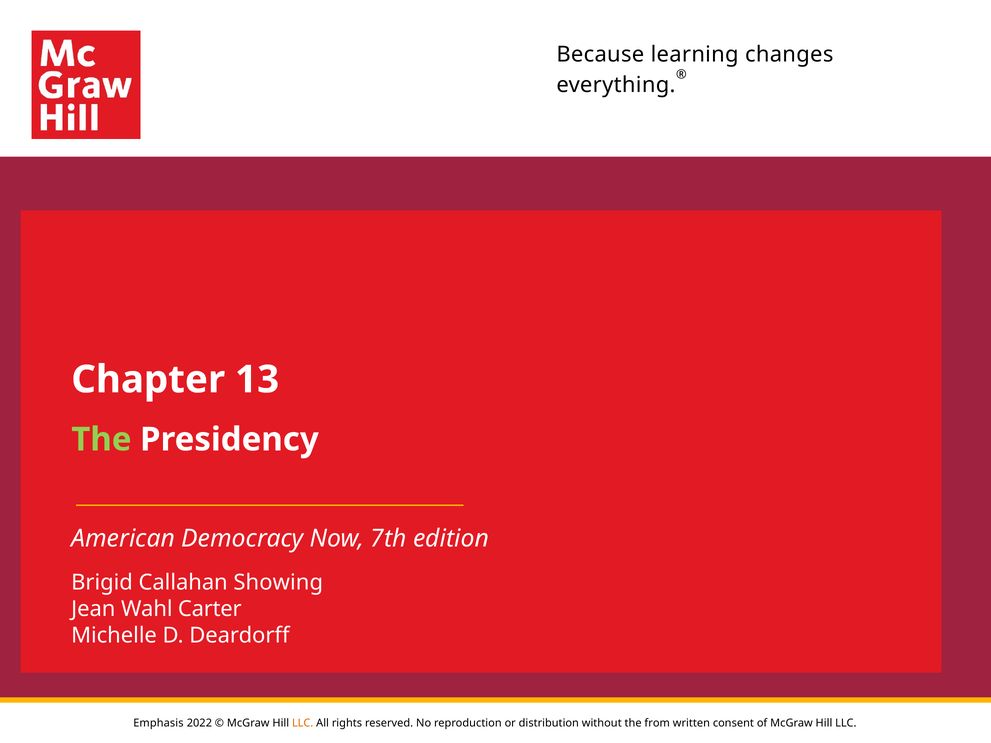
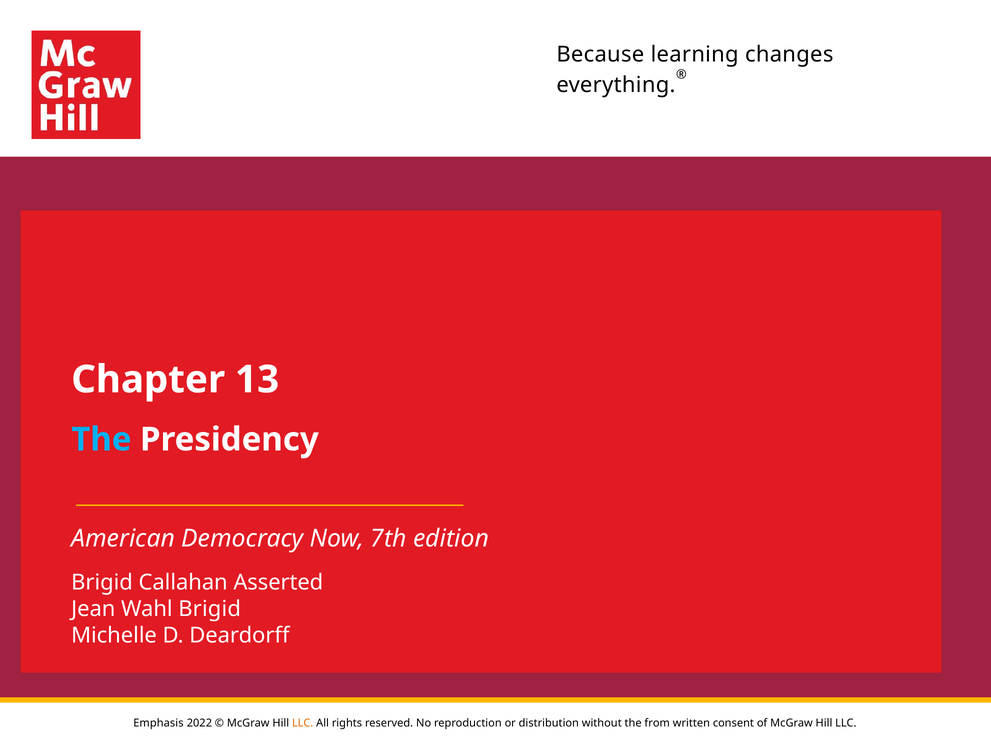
The colour: light green -> light blue (101, 440)
Showing: Showing -> Asserted (278, 583)
Wahl Carter: Carter -> Brigid (210, 609)
